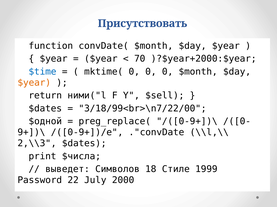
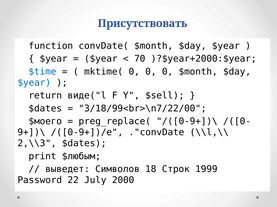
$year colour: orange -> blue (34, 83)
ними("l: ними("l -> виде("l (87, 96)
$одной: $одной -> $моего (45, 122)
$числа: $числа -> $любым (81, 157)
Стиле: Стиле -> Строк (176, 170)
